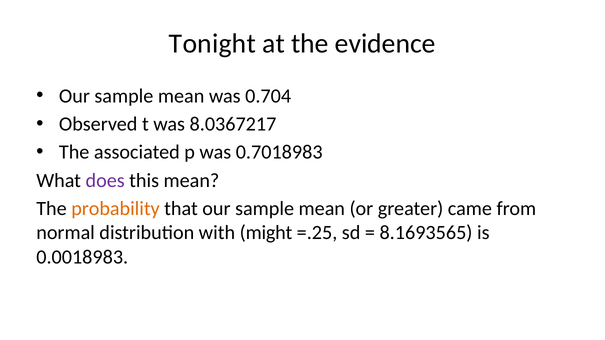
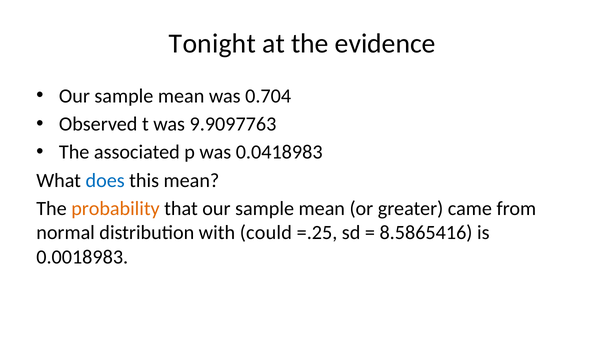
8.0367217: 8.0367217 -> 9.9097763 (233, 124)
0.7018983: 0.7018983 -> 0.0418983 (279, 152)
does colour: purple -> blue (105, 181)
might: might -> could (266, 233)
8.1693565: 8.1693565 -> 8.5865416 (426, 233)
